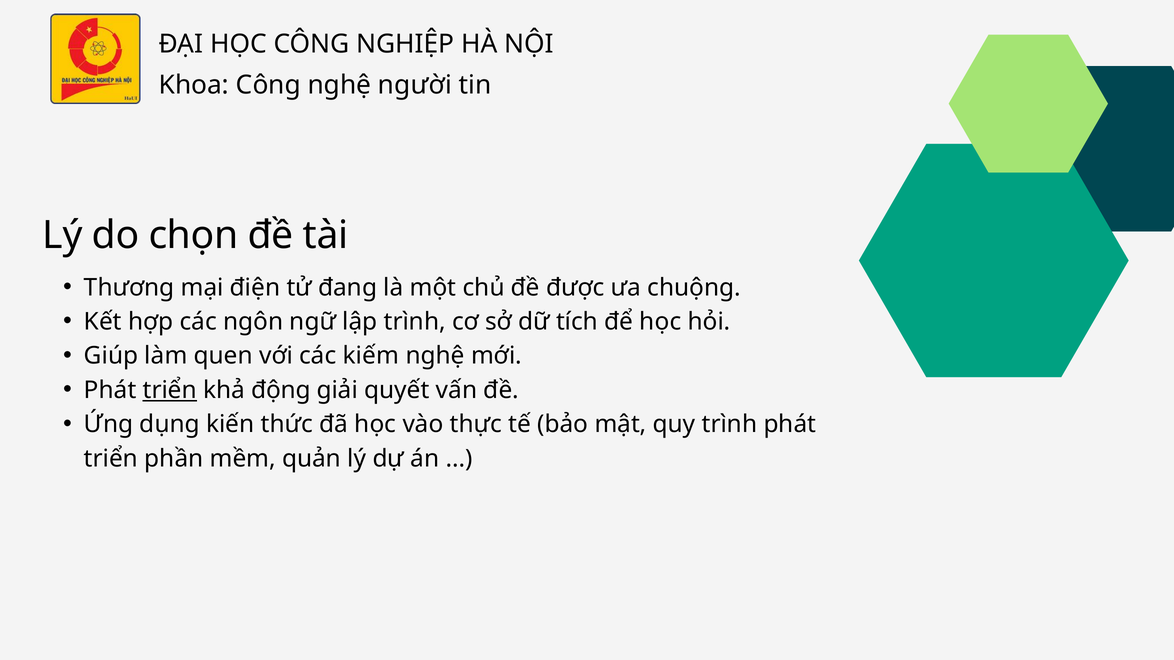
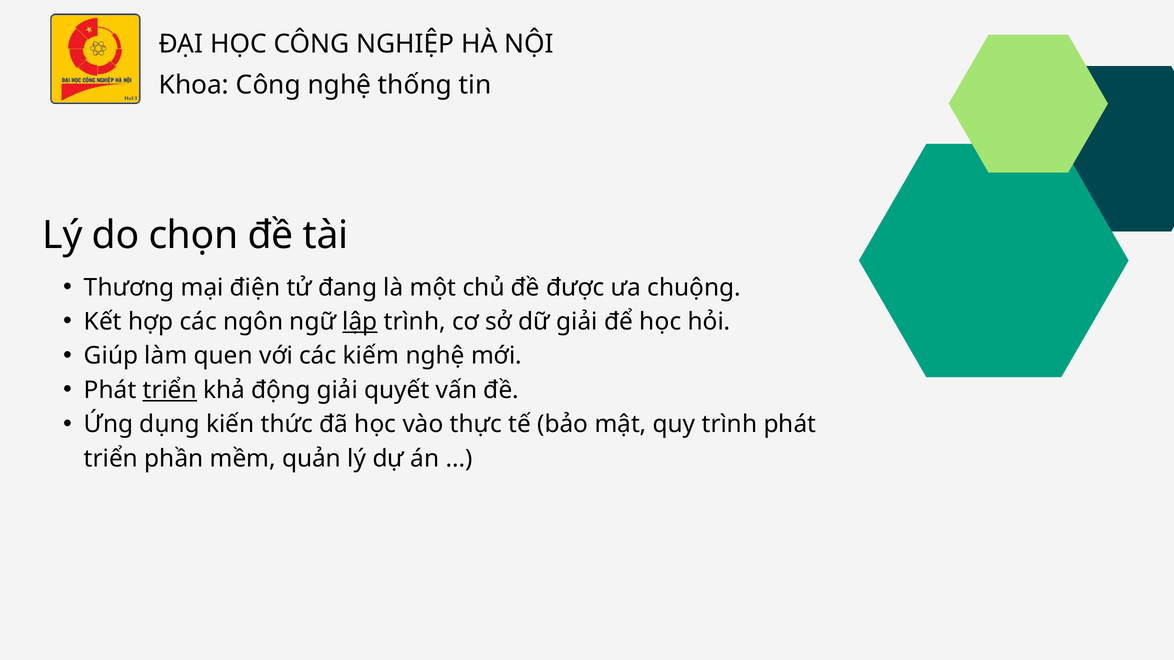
người: người -> thống (415, 85)
lập underline: none -> present (360, 322)
dữ tích: tích -> giải (577, 322)
